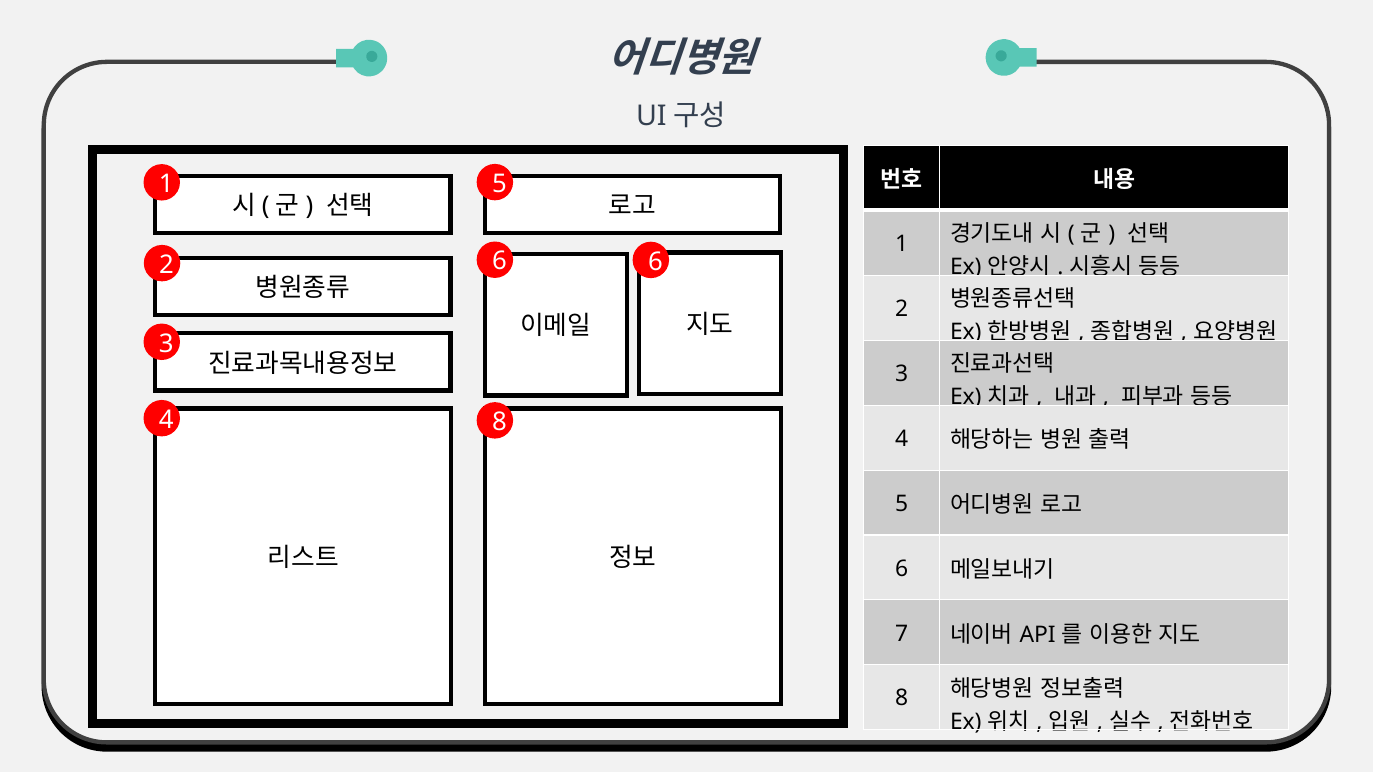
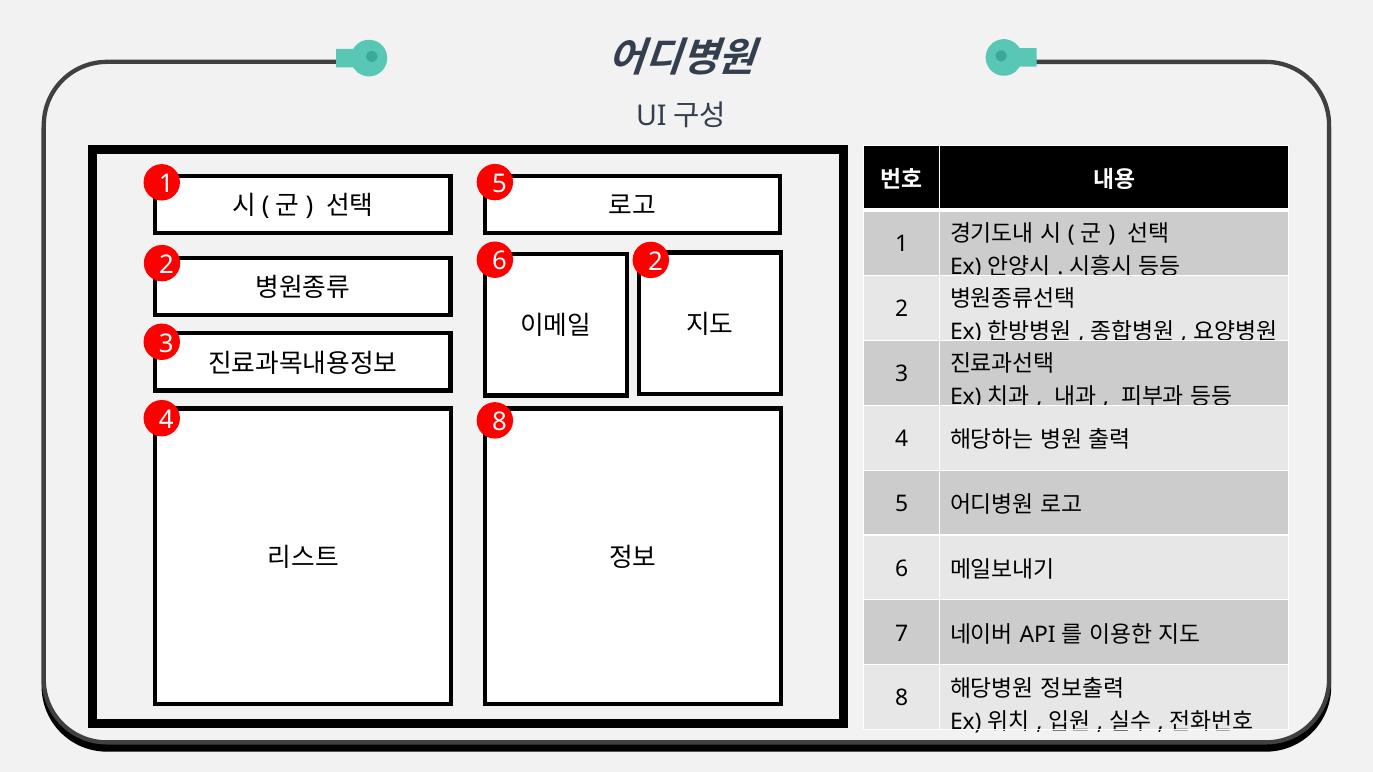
6 6: 6 -> 2 (655, 262)
